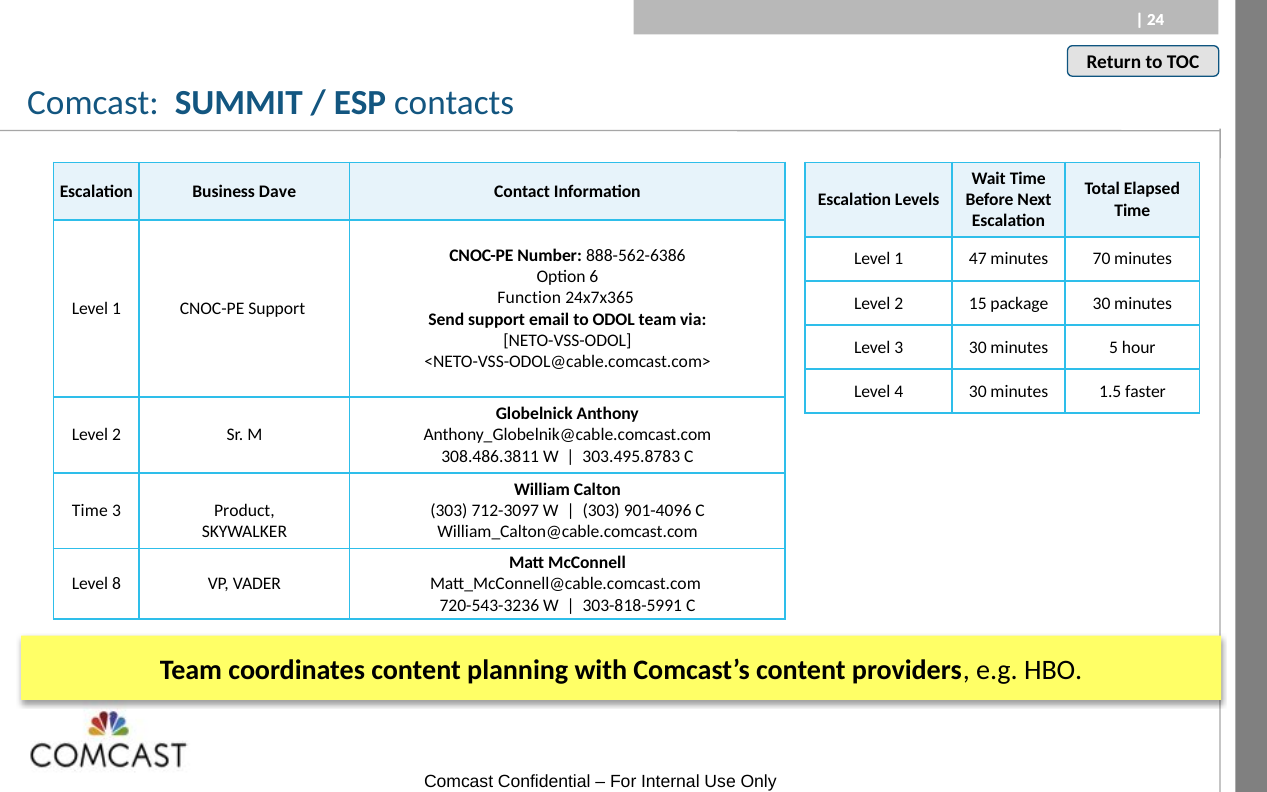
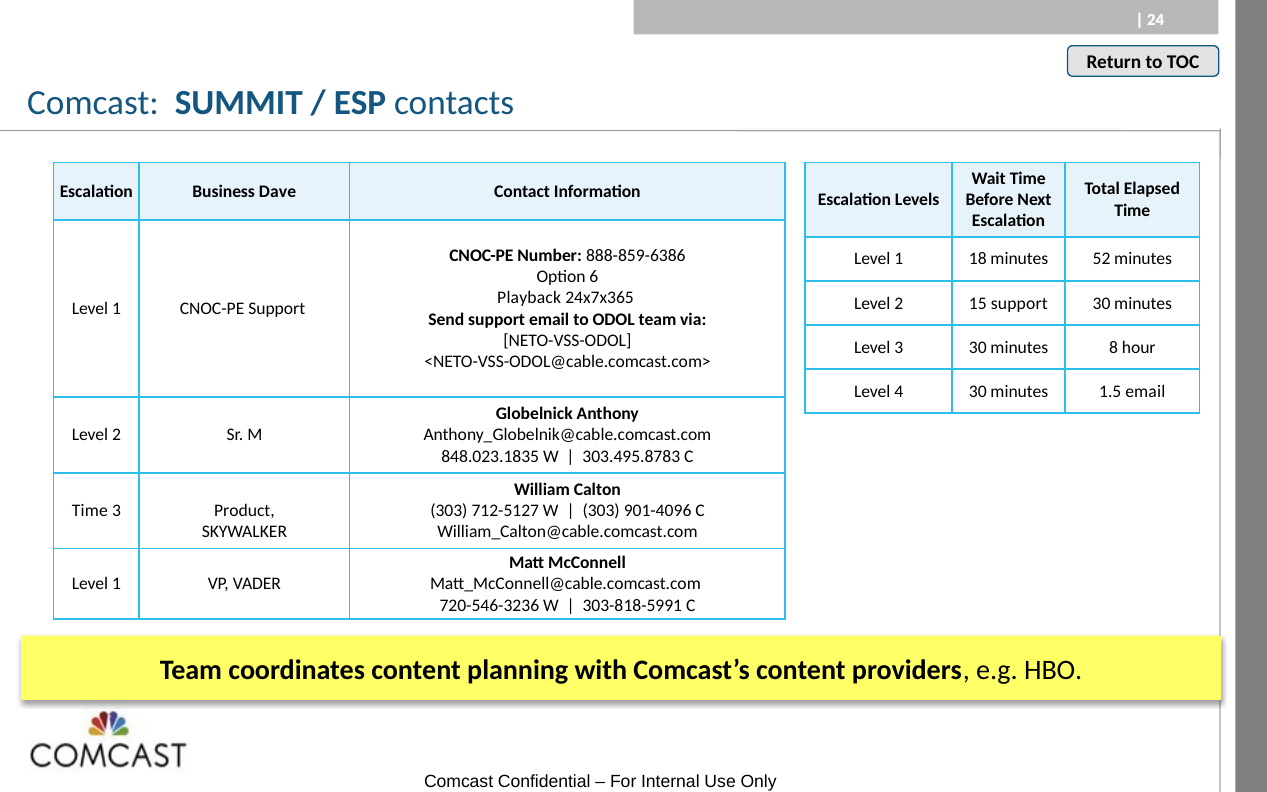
888-562-6386: 888-562-6386 -> 888-859-6386 (636, 255)
47: 47 -> 18 (978, 259)
70: 70 -> 52 (1102, 259)
Function: Function -> Playback (529, 298)
15 package: package -> support (1019, 303)
5: 5 -> 8 (1114, 347)
1.5 faster: faster -> email (1145, 391)
308.486.3811: 308.486.3811 -> 848.023.1835 (490, 456)
712-3097: 712-3097 -> 712-5127 (505, 511)
8: 8 -> 1 (117, 584)
720-543-3236: 720-543-3236 -> 720-546-3236 (489, 605)
